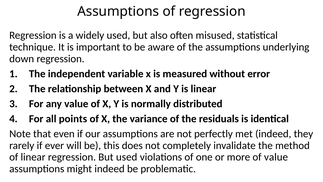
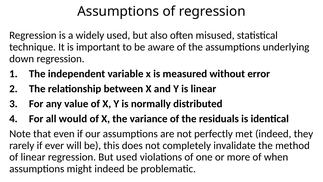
points: points -> would (73, 119)
of value: value -> when (276, 157)
